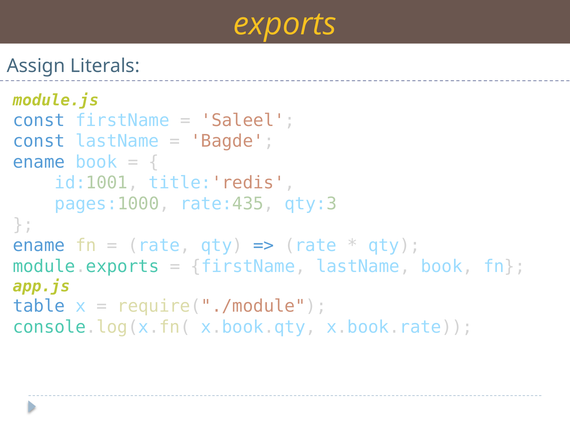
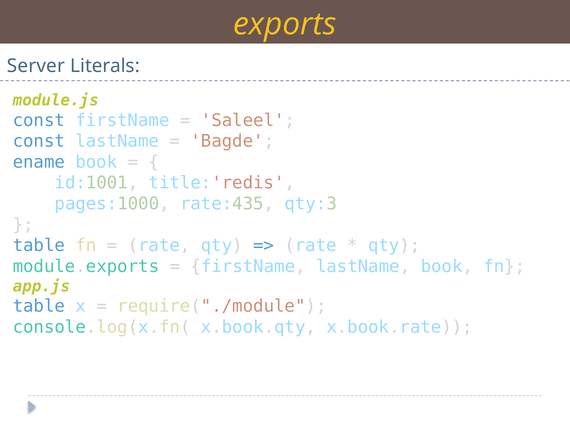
Assign: Assign -> Server (36, 66)
ename: ename -> table (39, 246)
